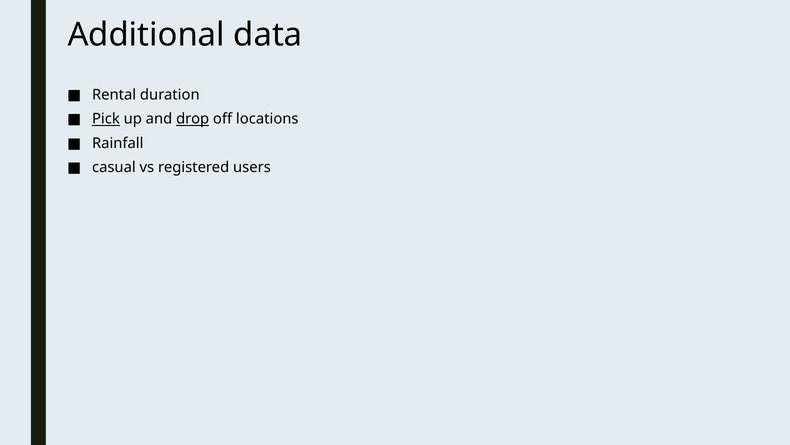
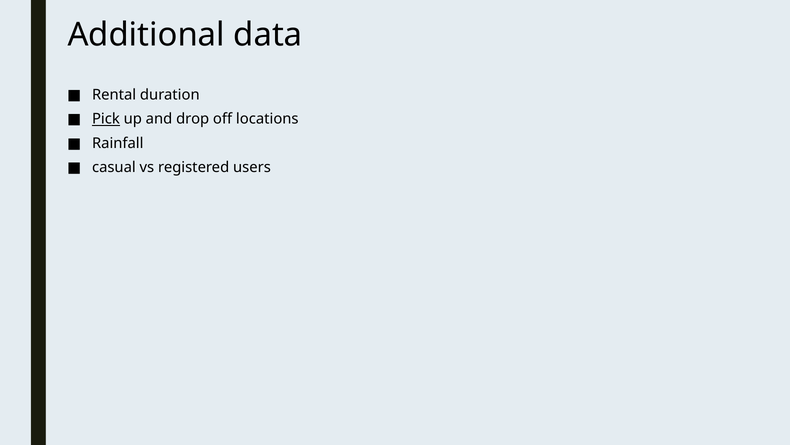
drop underline: present -> none (193, 119)
